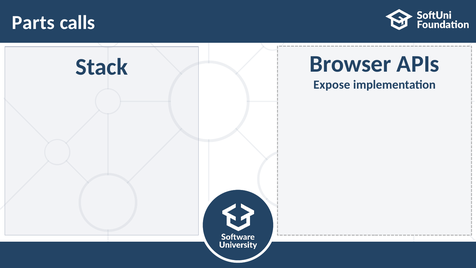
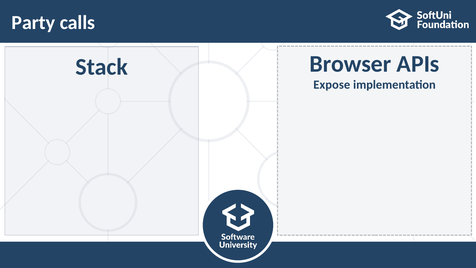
Parts: Parts -> Party (33, 23)
